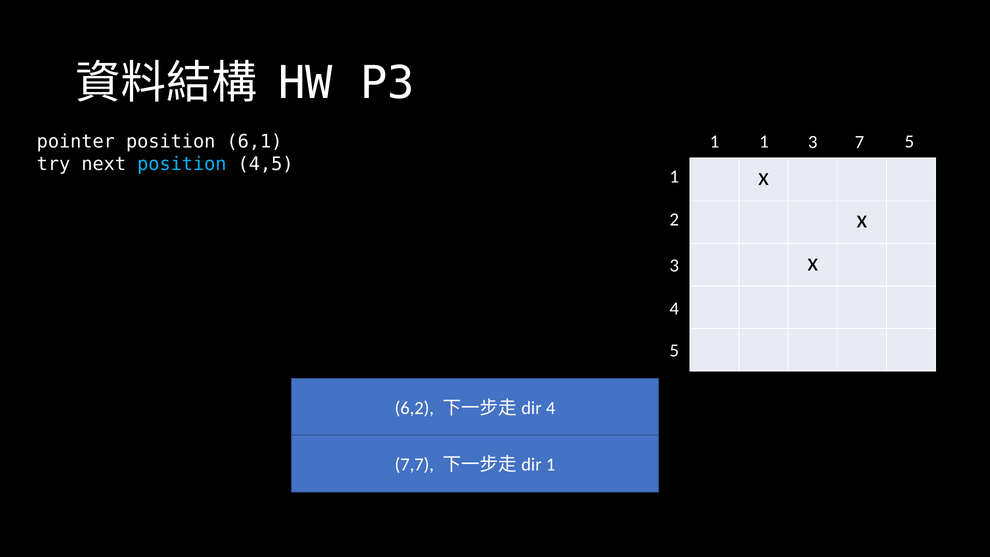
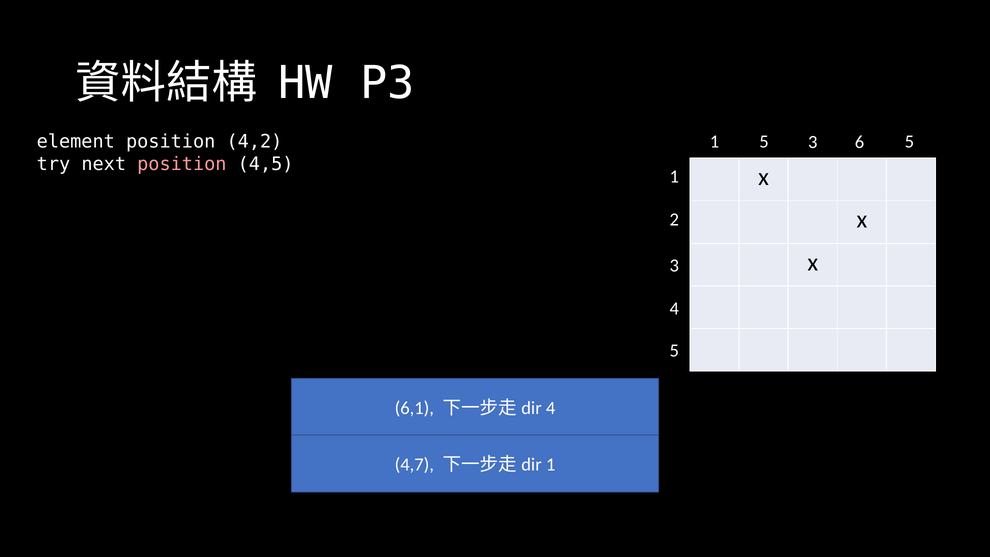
pointer: pointer -> element (76, 142)
6,1: 6,1 -> 4,2 (254, 142)
1 1: 1 -> 5 (764, 142)
7: 7 -> 6 (860, 142)
position colour: light blue -> pink (182, 164)
6,2: 6,2 -> 6,1 (414, 408)
7,7: 7,7 -> 4,7 (414, 465)
